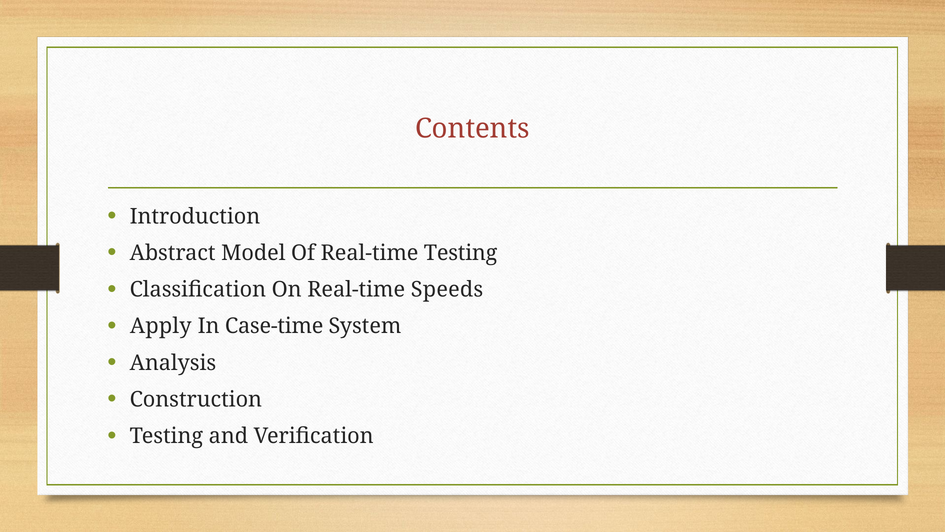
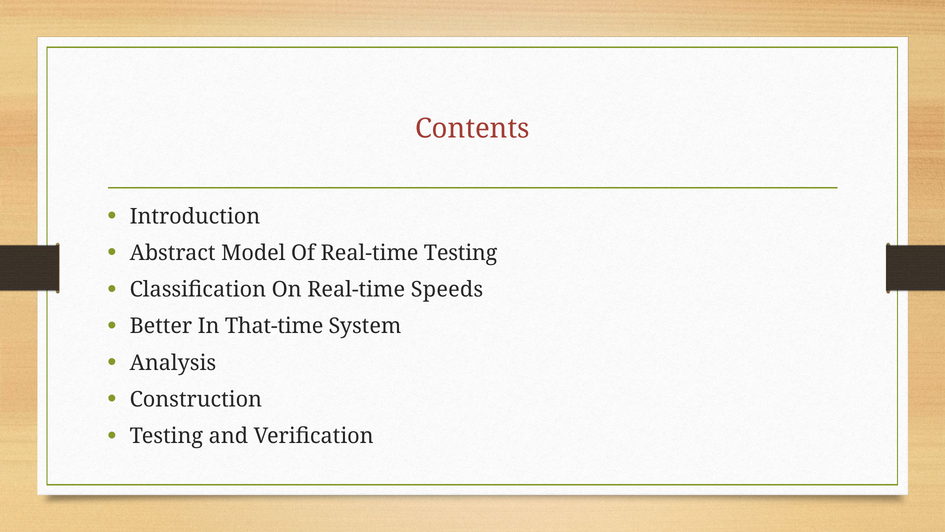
Apply: Apply -> Better (161, 326)
Case-time: Case-time -> That-time (274, 326)
